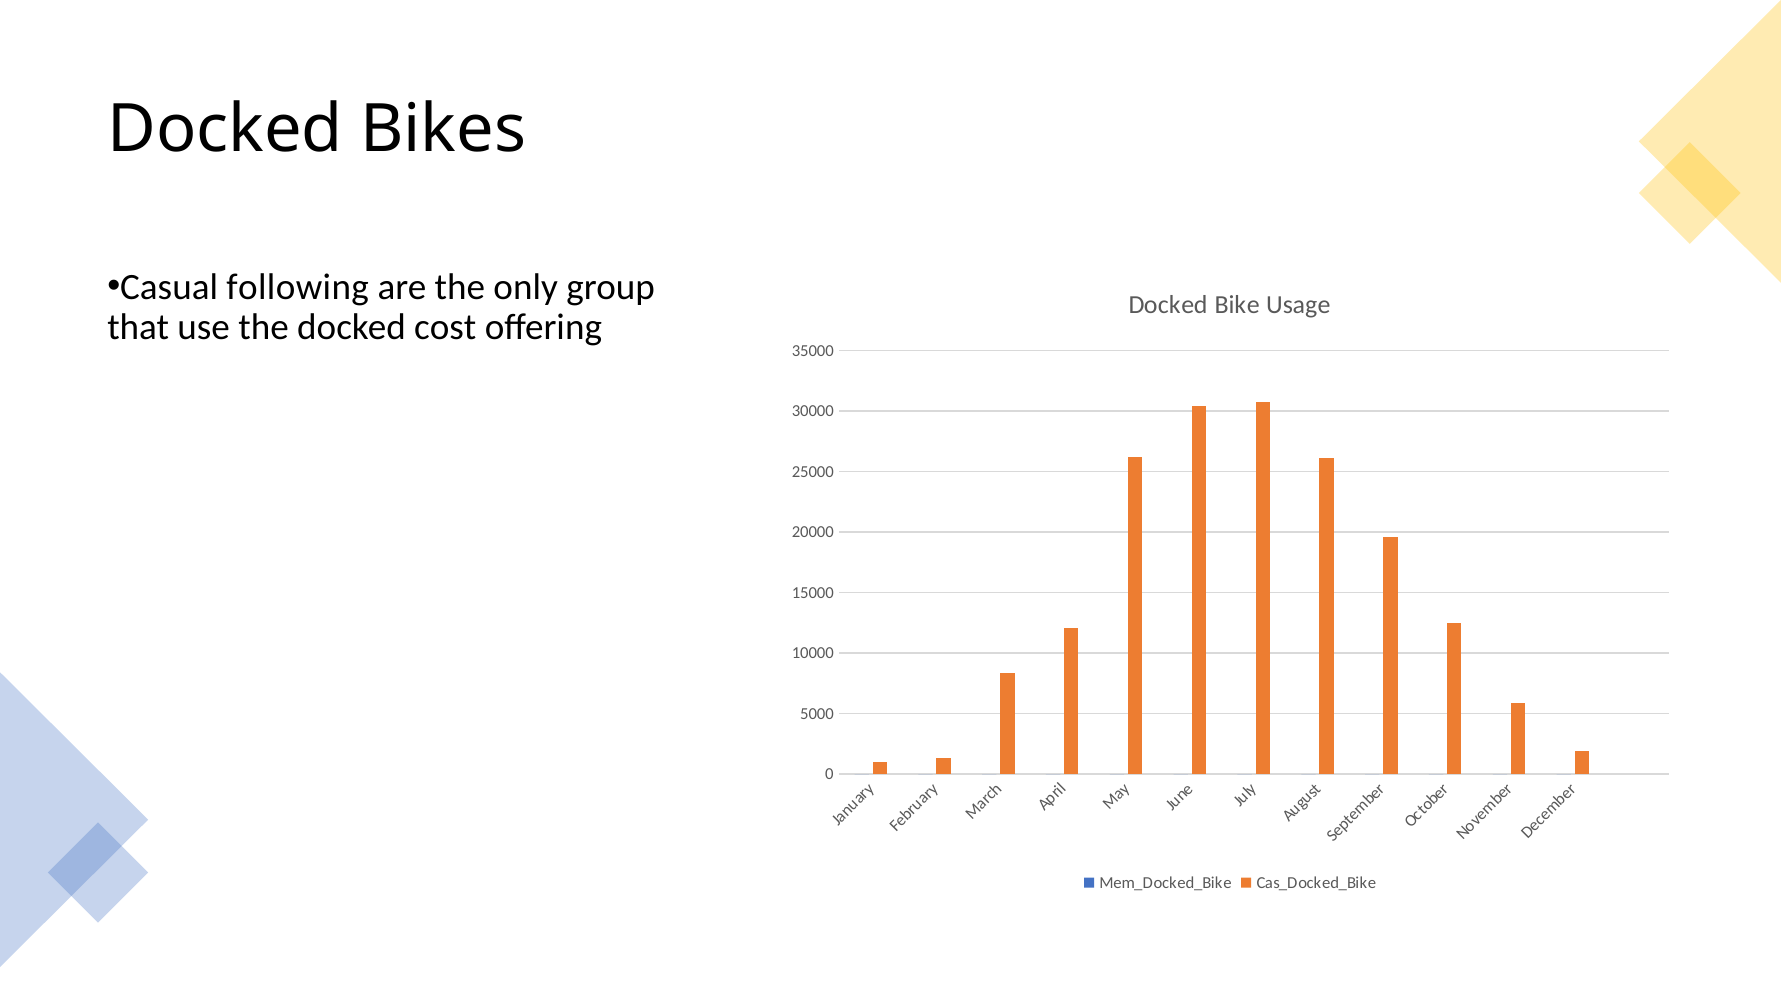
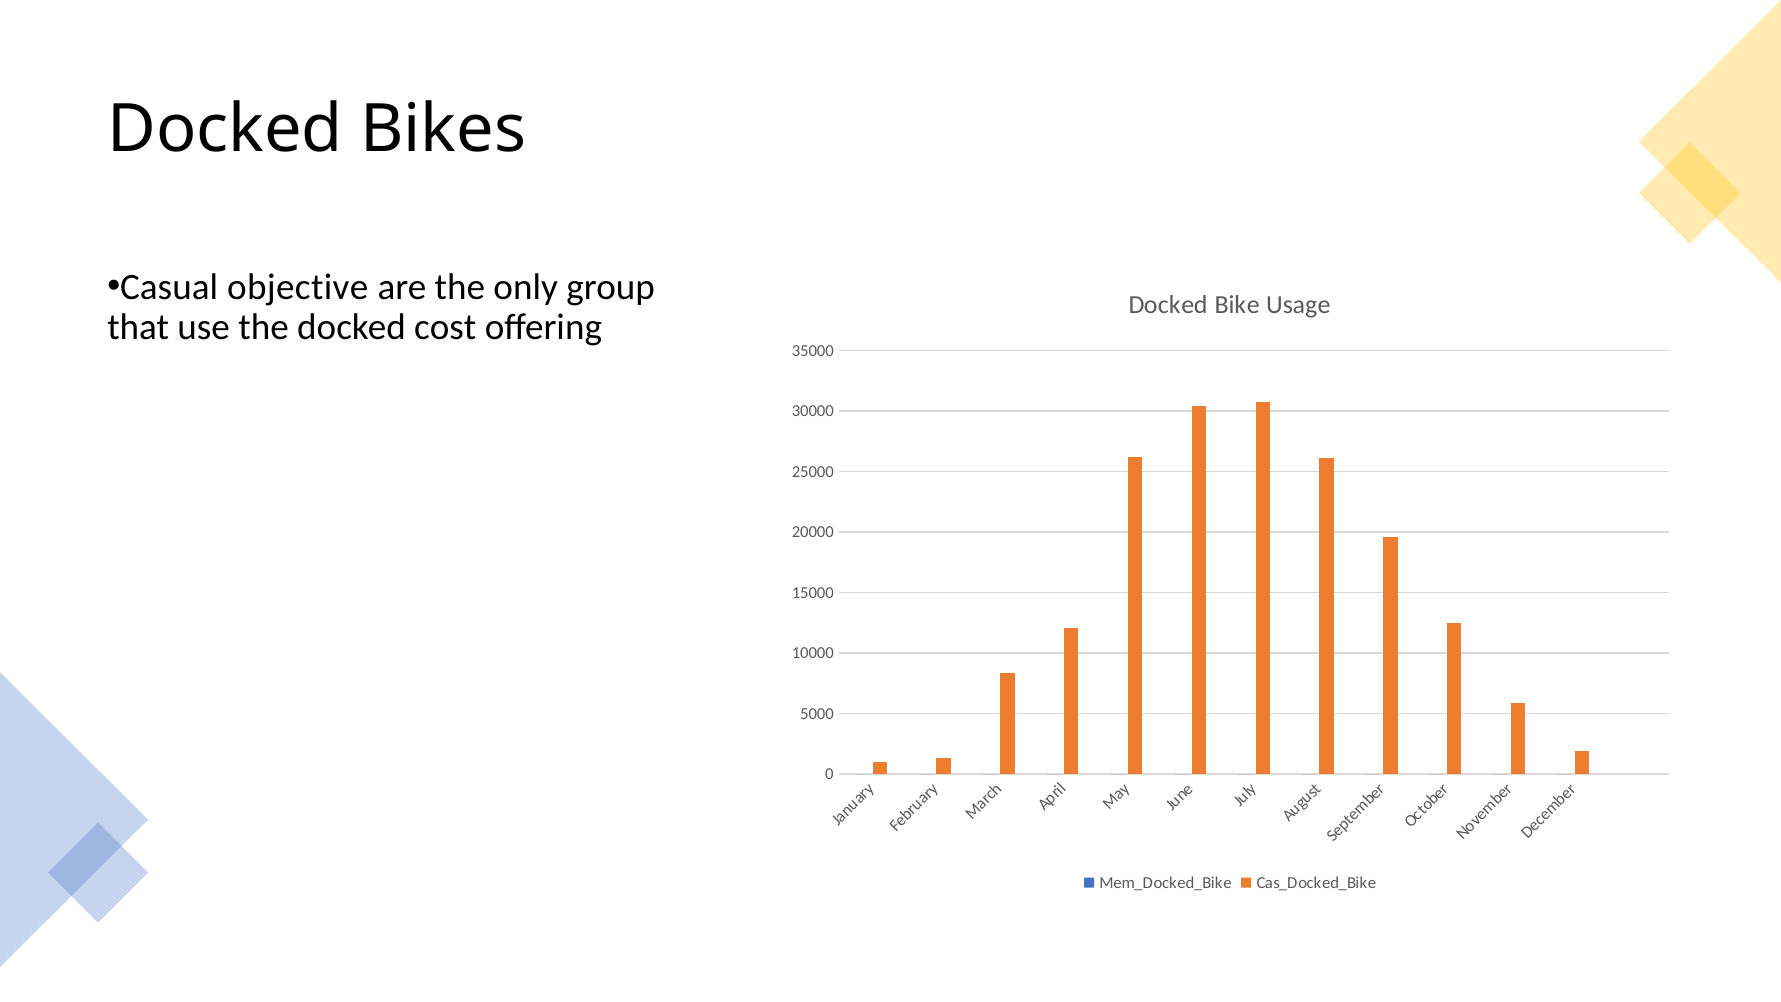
following: following -> objective (298, 287)
